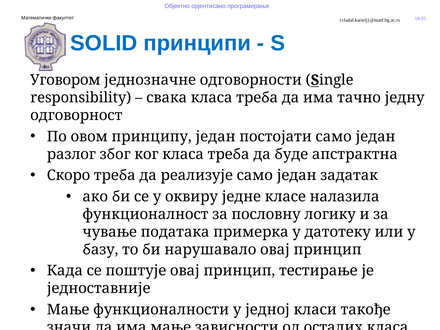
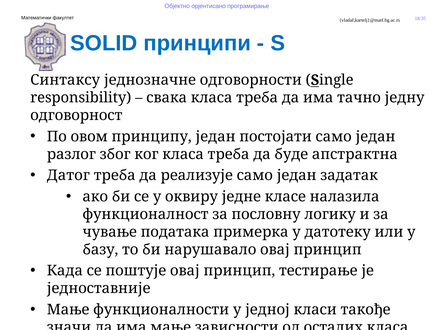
Уговором: Уговором -> Синтаксу (65, 80)
Скоро: Скоро -> Датог (68, 175)
